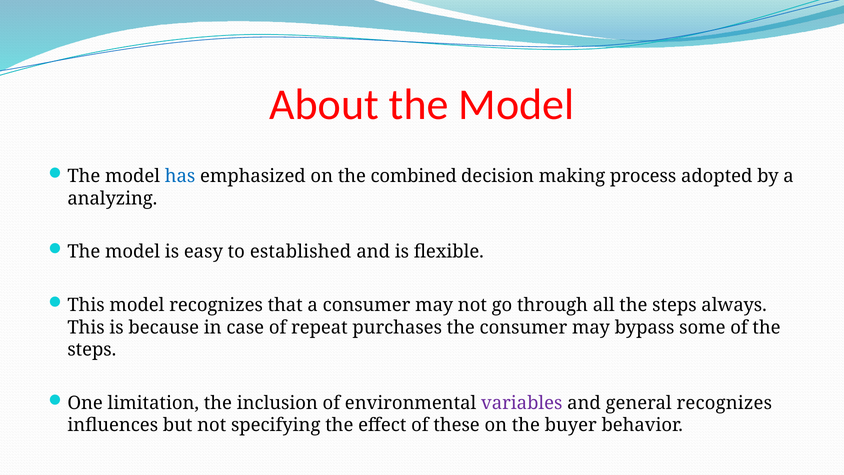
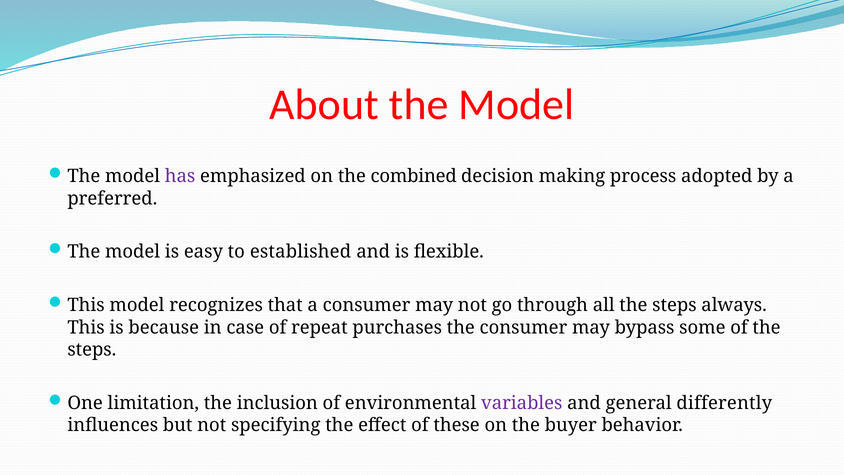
has colour: blue -> purple (180, 176)
analyzing: analyzing -> preferred (112, 198)
general recognizes: recognizes -> differently (724, 403)
